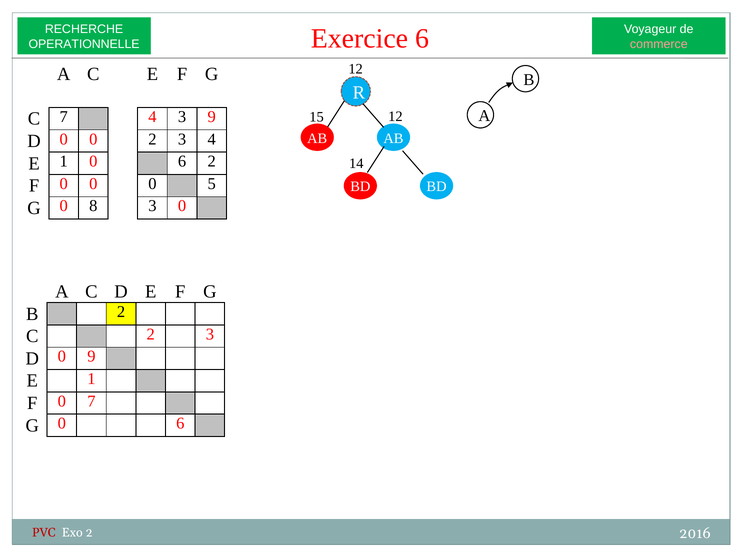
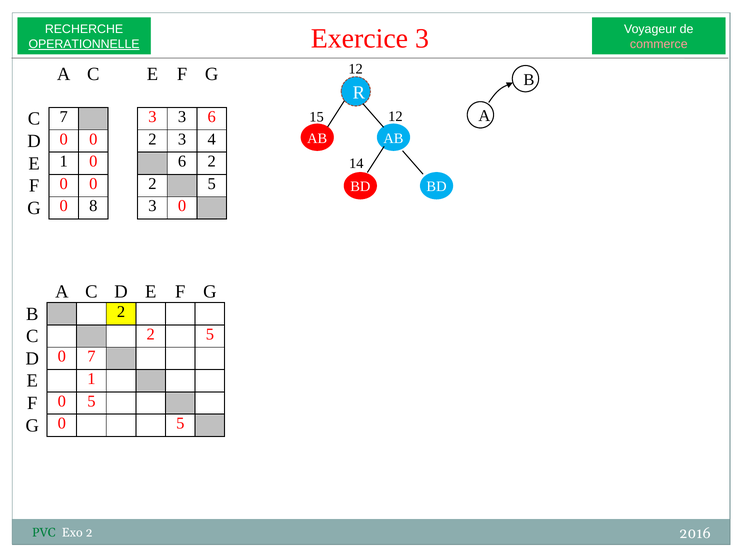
Exercice 6: 6 -> 3 (422, 39)
OPERATIONNELLE underline: none -> present (84, 44)
7 4: 4 -> 3 (152, 117)
3 9: 9 -> 6 (212, 117)
F 0 0 0: 0 -> 2 (152, 184)
C 2 3: 3 -> 5 (210, 334)
0 9: 9 -> 7 (91, 357)
F 0 7: 7 -> 5 (91, 401)
G 0 6: 6 -> 5 (180, 424)
PVC colour: red -> green (44, 533)
